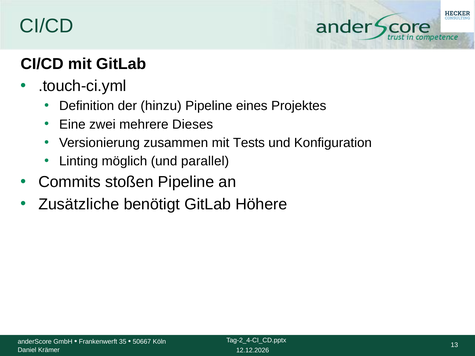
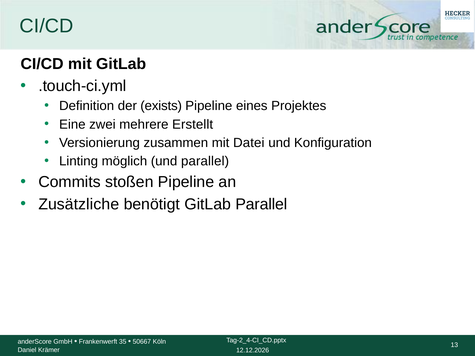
hinzu: hinzu -> exists (161, 106)
Dieses: Dieses -> Erstellt (193, 124)
Tests: Tests -> Datei (249, 143)
GitLab Höhere: Höhere -> Parallel (261, 204)
